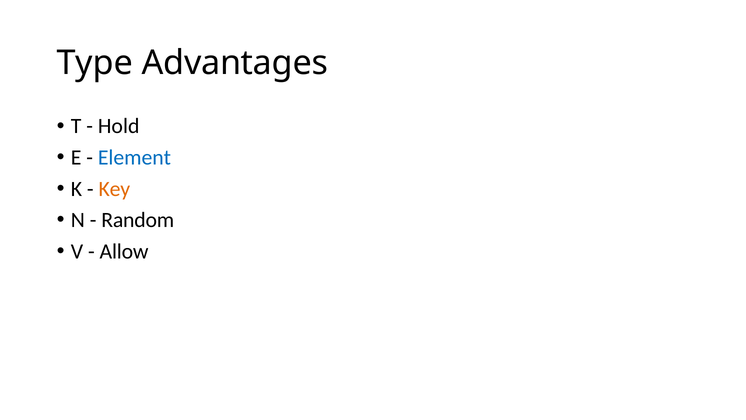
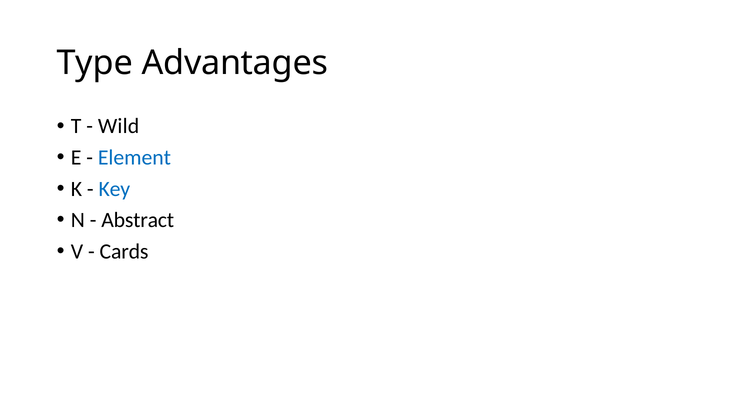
Hold: Hold -> Wild (119, 126)
Key colour: orange -> blue (114, 189)
Random: Random -> Abstract (138, 220)
Allow: Allow -> Cards (124, 251)
